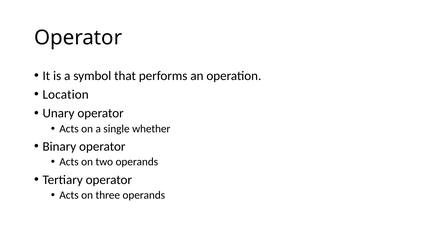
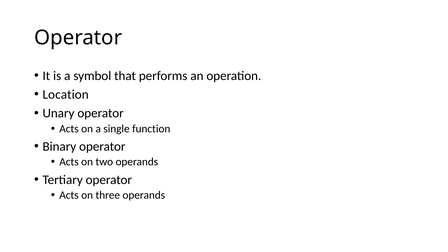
whether: whether -> function (151, 129)
